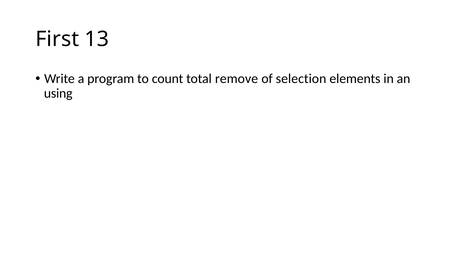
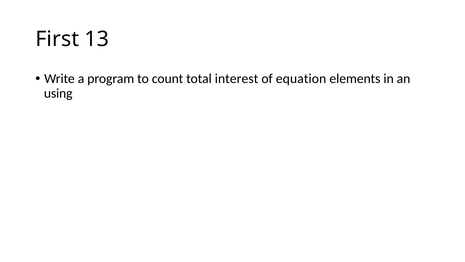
remove: remove -> interest (237, 79)
selection: selection -> equation (301, 79)
